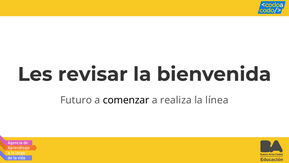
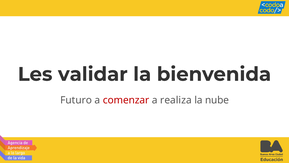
revisar: revisar -> validar (93, 74)
comenzar colour: black -> red (126, 100)
línea: línea -> nube (217, 100)
